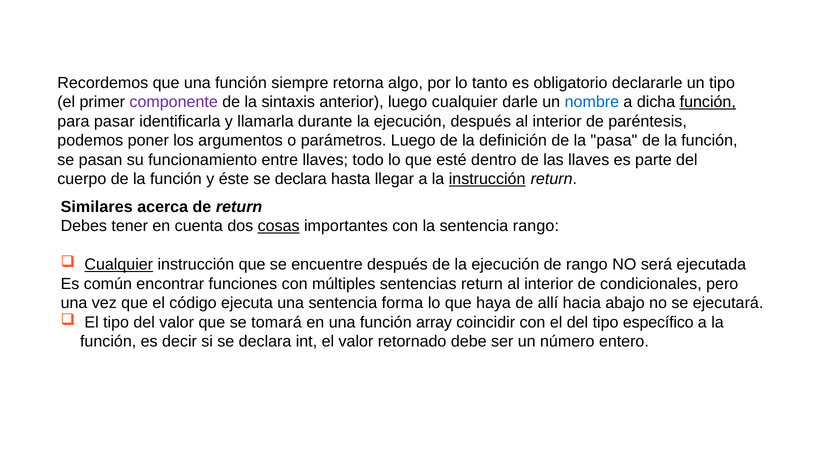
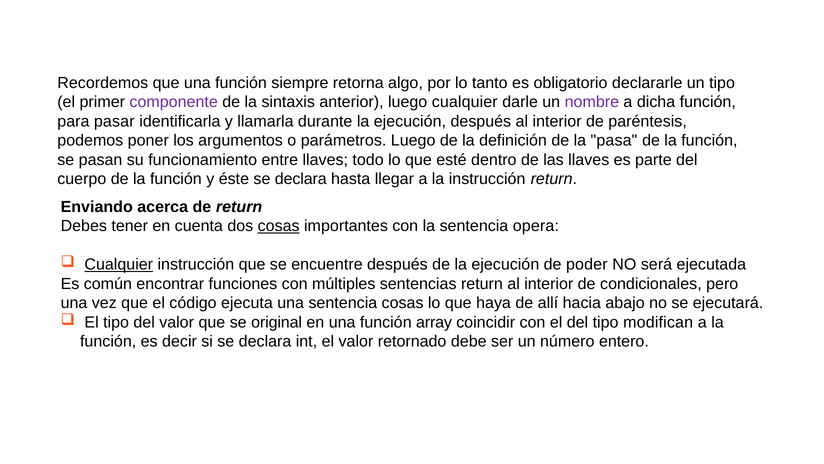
nombre colour: blue -> purple (592, 102)
función underline: present -> none (708, 102)
instrucción underline: present -> none (487, 179)
Similares: Similares -> Enviando (97, 207)
sentencia rango: rango -> opera (536, 226)
de rango: rango -> poder (587, 264)
sentencia forma: forma -> cosas (403, 303)
tomará: tomará -> original (277, 322)
específico: específico -> modifican (658, 322)
